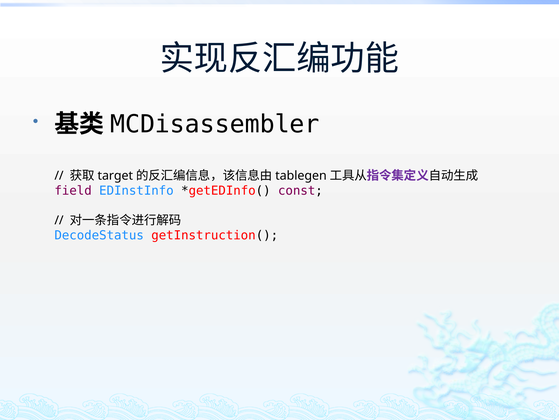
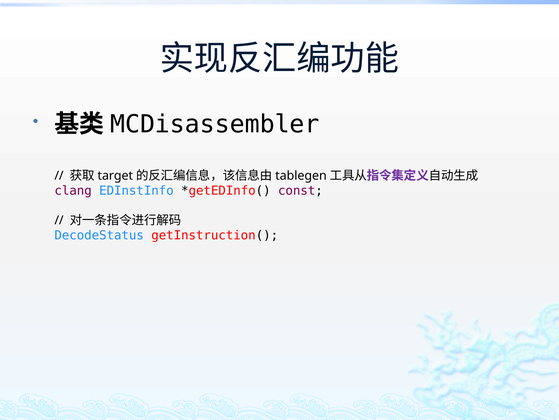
field: field -> clang (73, 190)
